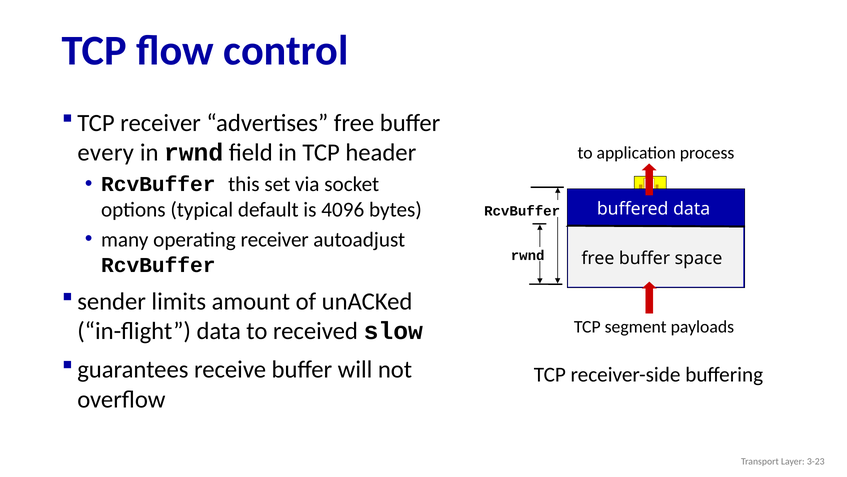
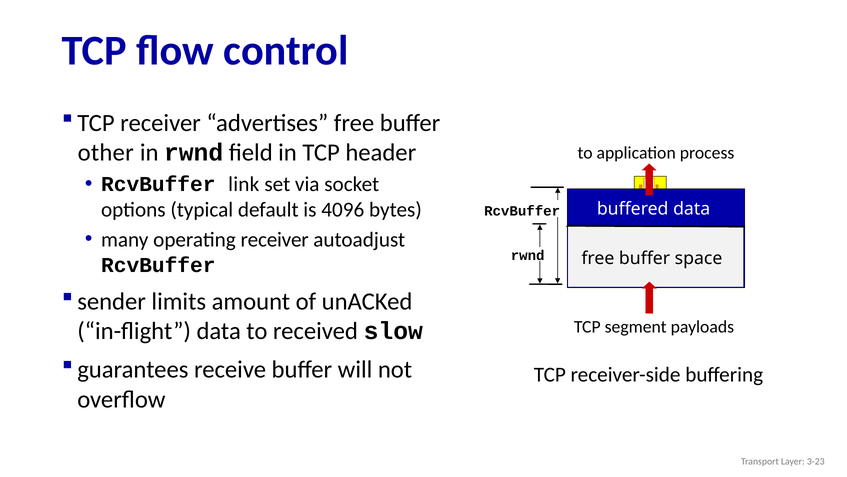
every: every -> other (106, 152)
this: this -> link (244, 184)
